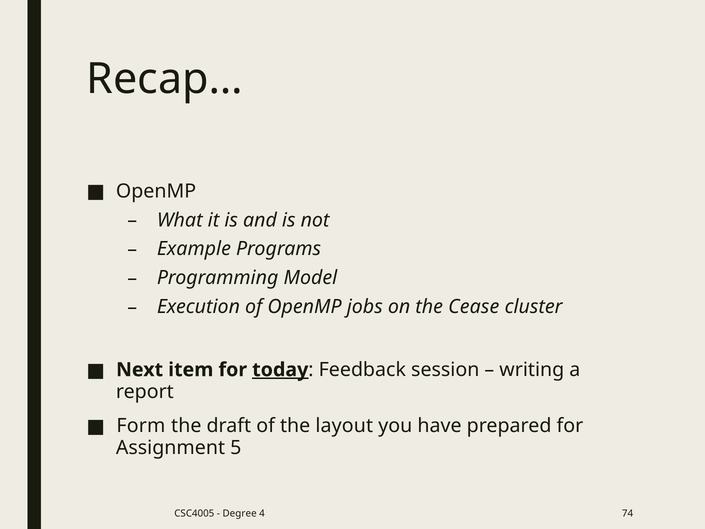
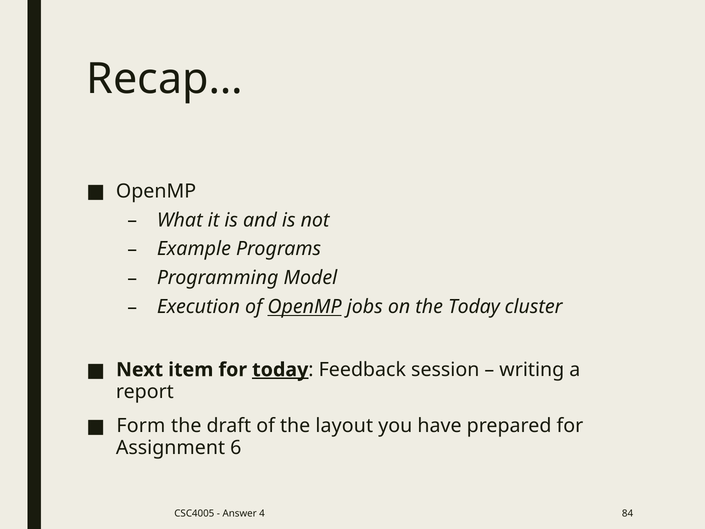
OpenMP underline: none -> present (305, 307)
the Cease: Cease -> Today (474, 307)
5: 5 -> 6 (236, 448)
Degree: Degree -> Answer (240, 513)
74: 74 -> 84 (628, 513)
